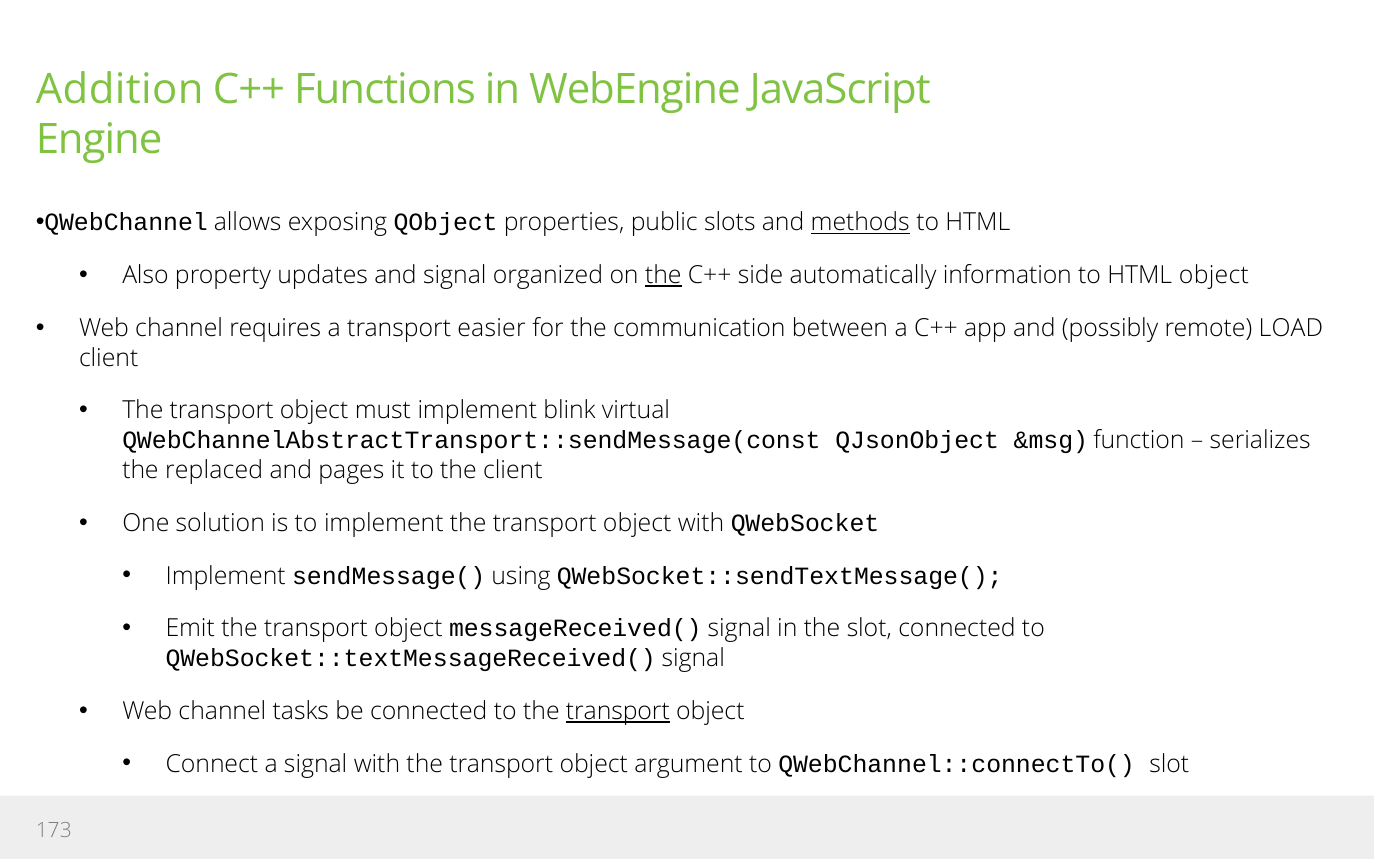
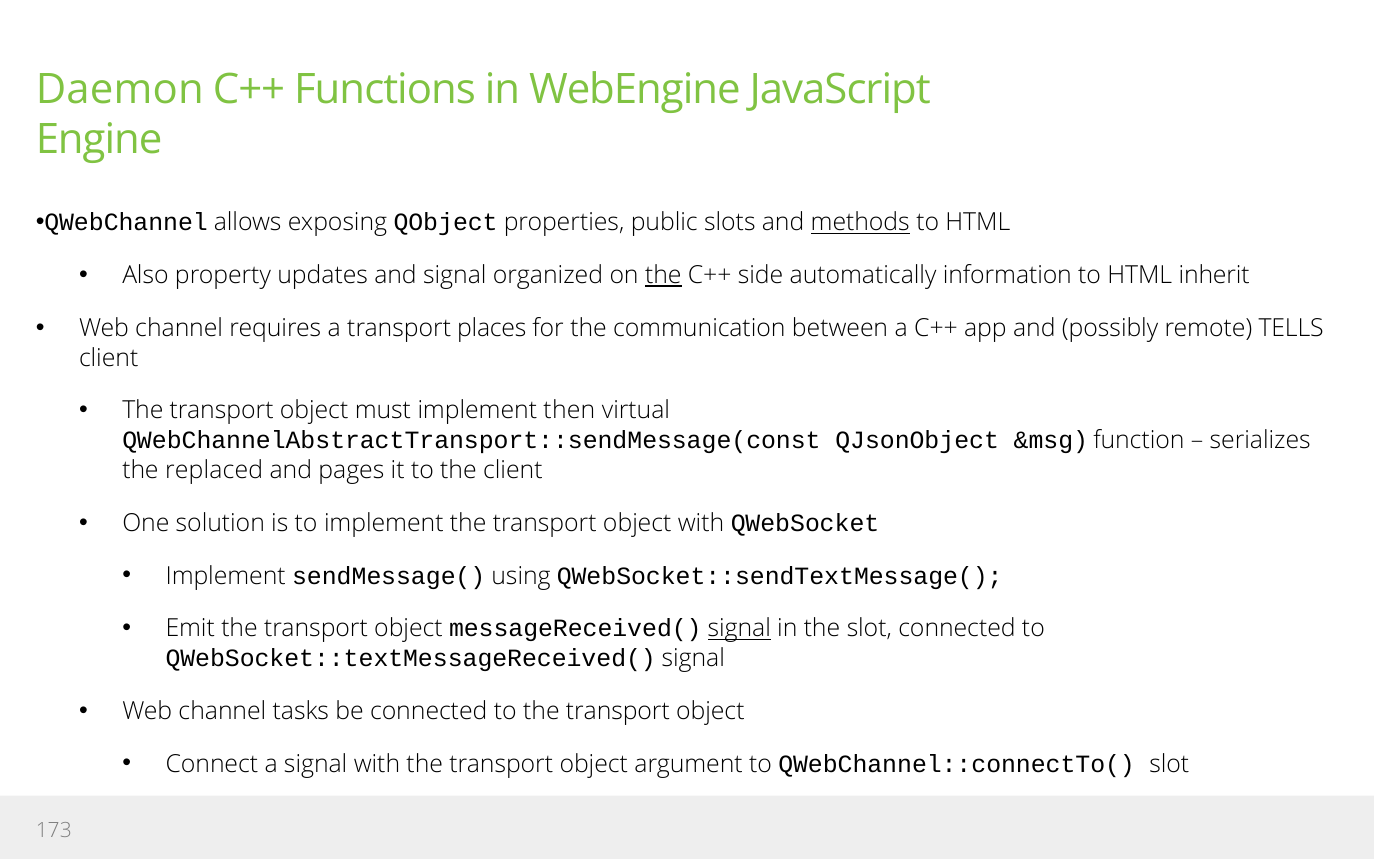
Addition: Addition -> Daemon (120, 89)
HTML object: object -> inherit (1214, 275)
easier: easier -> places (492, 328)
LOAD: LOAD -> TELLS (1291, 328)
blink: blink -> then (569, 411)
signal underline: none -> present (739, 628)
transport underline: present -> none (618, 711)
